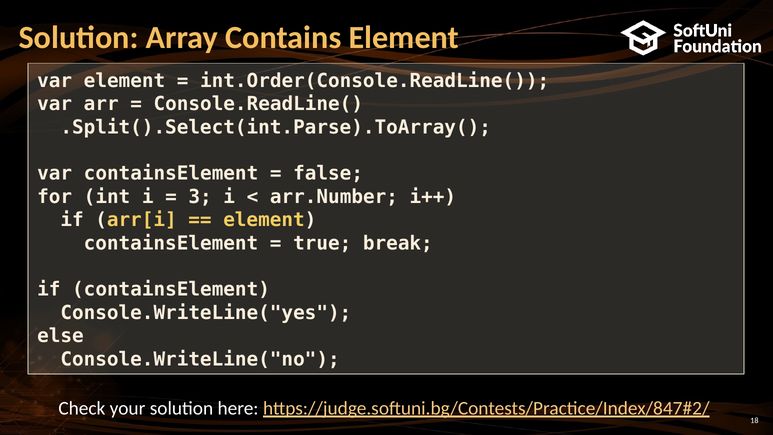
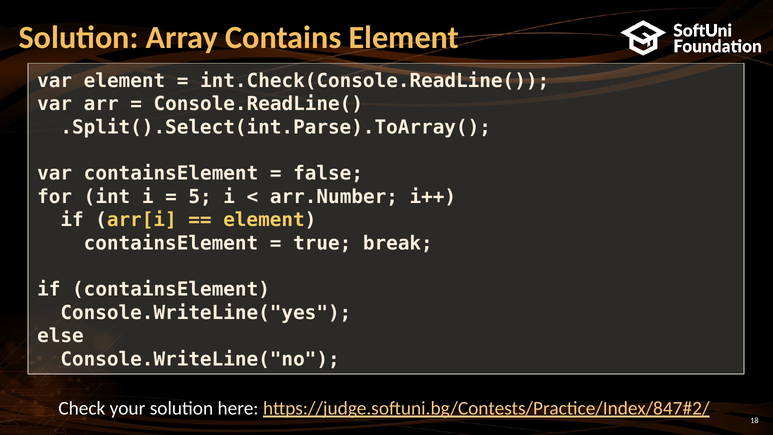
int.Order(Console.ReadLine(: int.Order(Console.ReadLine( -> int.Check(Console.ReadLine( (375, 81)
3: 3 -> 5 (200, 197)
